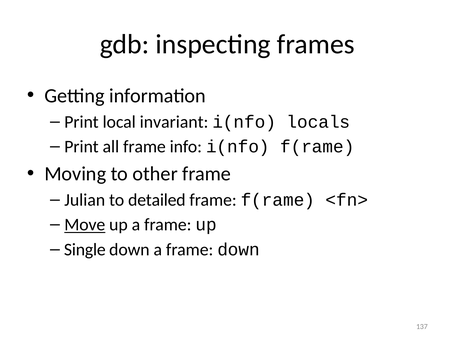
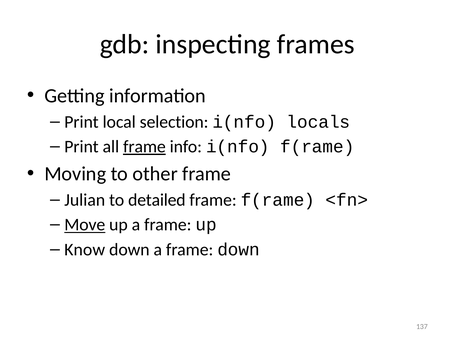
invariant: invariant -> selection (174, 122)
frame underline: none -> present (144, 146)
Single: Single -> Know (85, 249)
